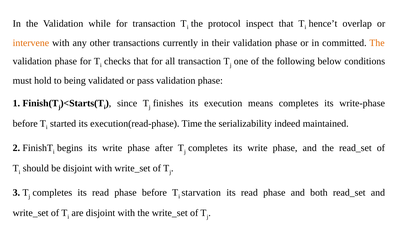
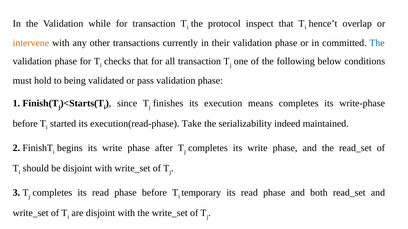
The colour: orange -> blue (377, 43)
Time: Time -> Take (192, 124)
starvation: starvation -> temporary (201, 193)
